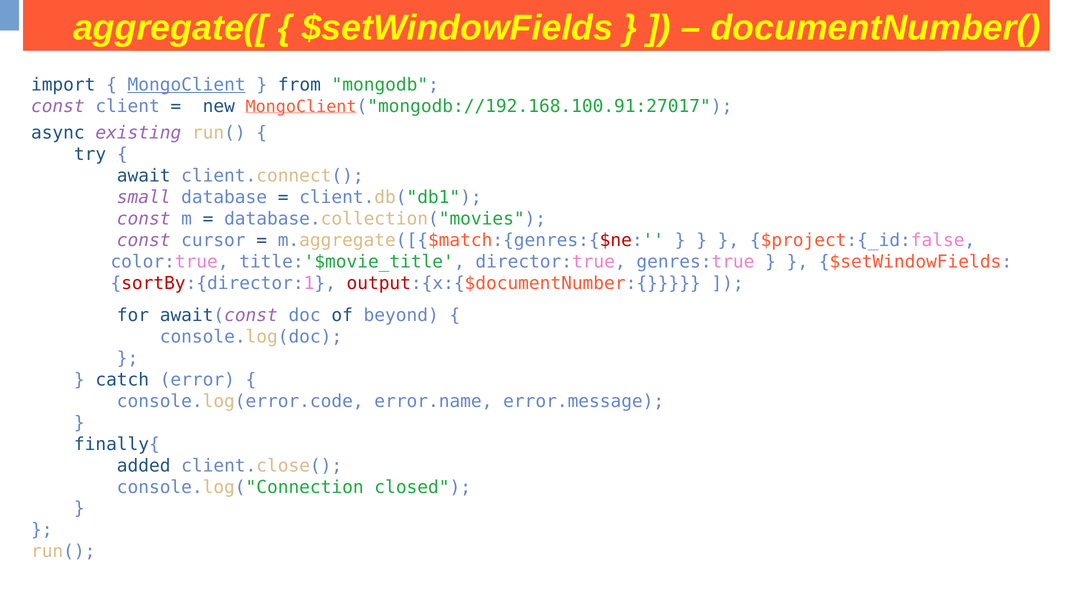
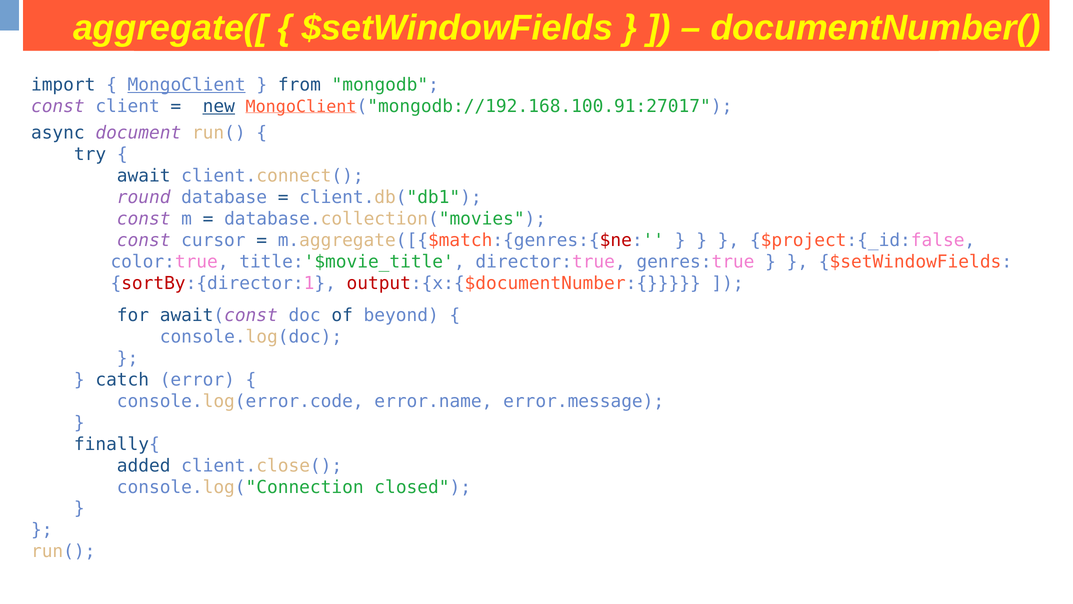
new underline: none -> present (219, 106)
existing: existing -> document (138, 133)
small: small -> round (144, 197)
